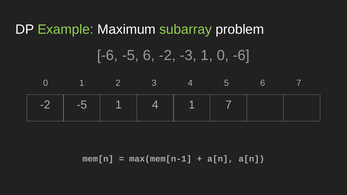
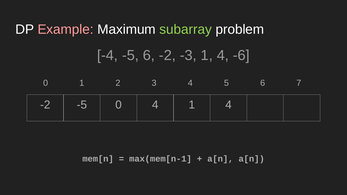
Example colour: light green -> pink (66, 29)
-6: -6 -> -4 (108, 55)
-3 1 0: 0 -> 4 (223, 55)
-5 1: 1 -> 0 (119, 105)
4 1 7: 7 -> 4 (228, 105)
